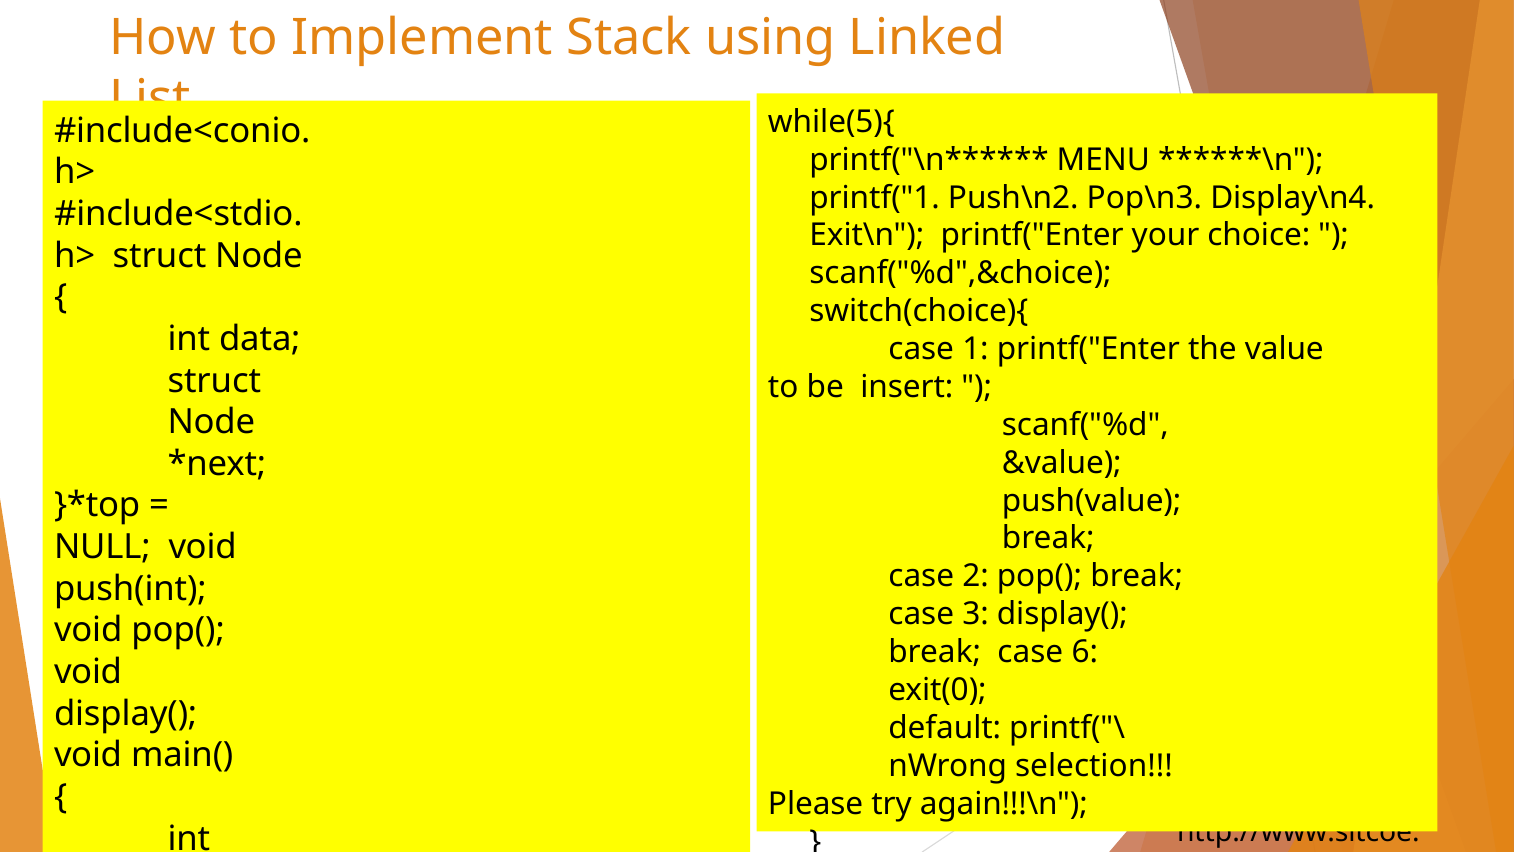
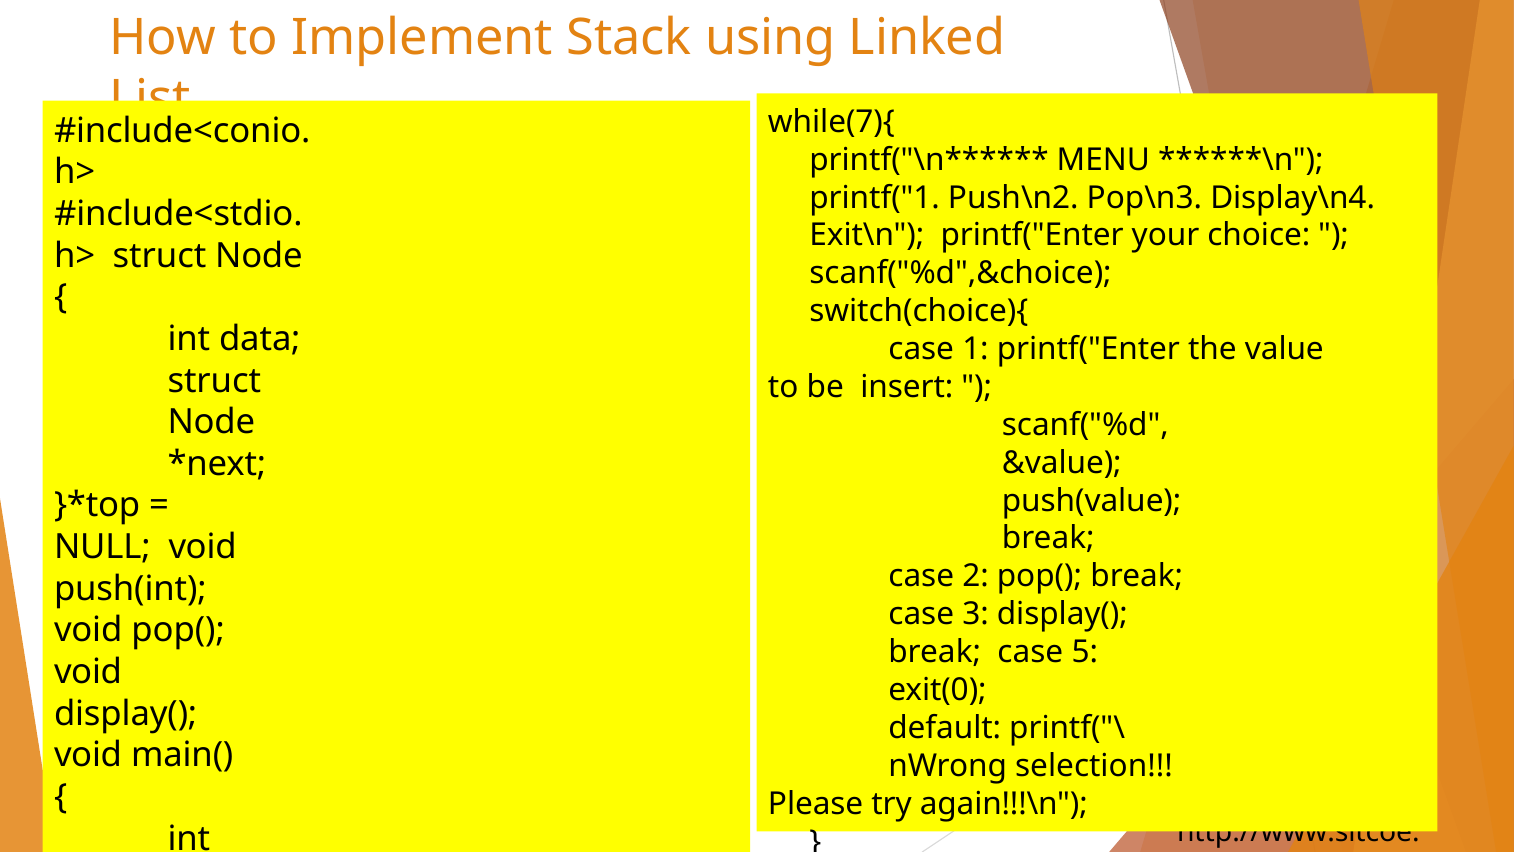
while(5){: while(5){ -> while(7){ (831, 122)
6: 6 -> 5 (1085, 652)
